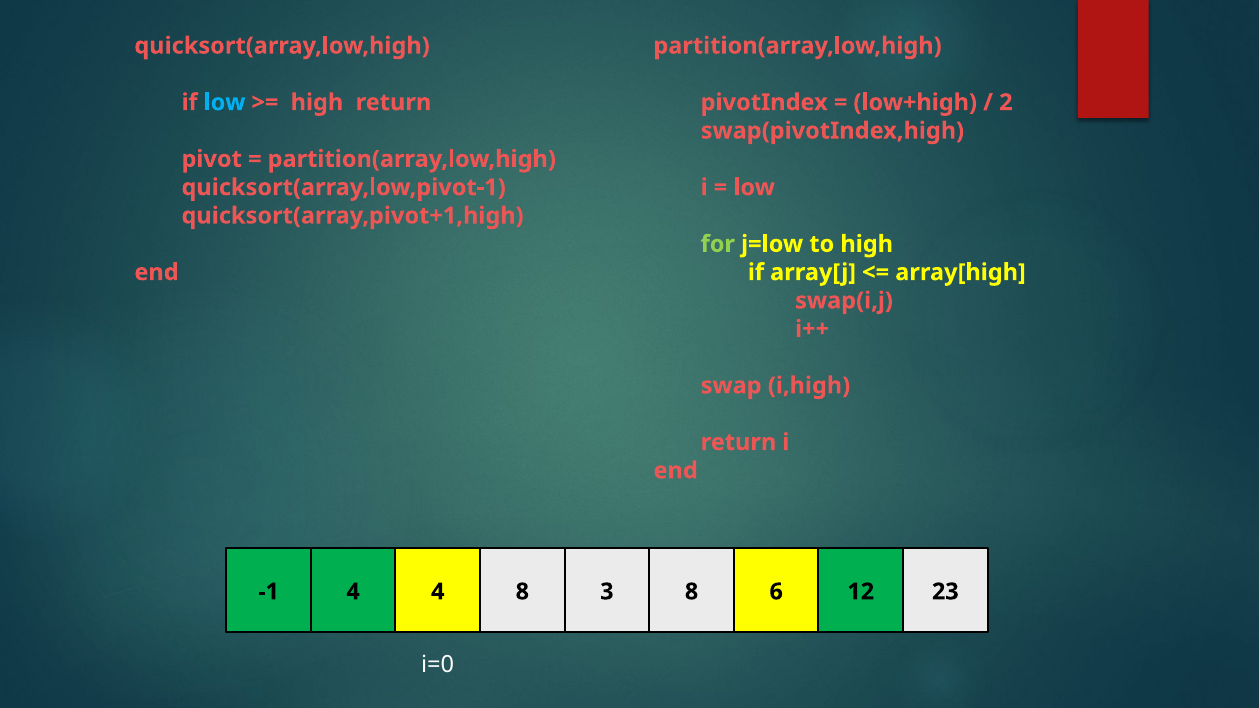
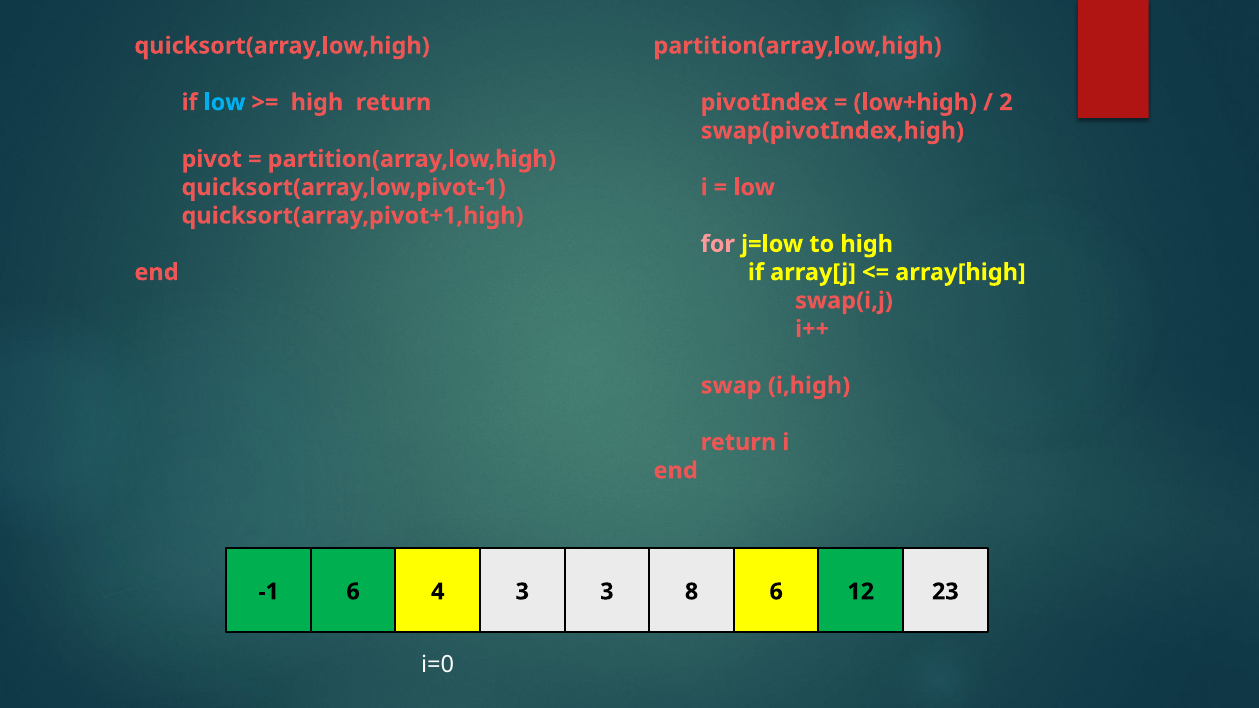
for colour: light green -> pink (718, 244)
-1 4: 4 -> 6 (353, 592)
4 8: 8 -> 3 (522, 592)
